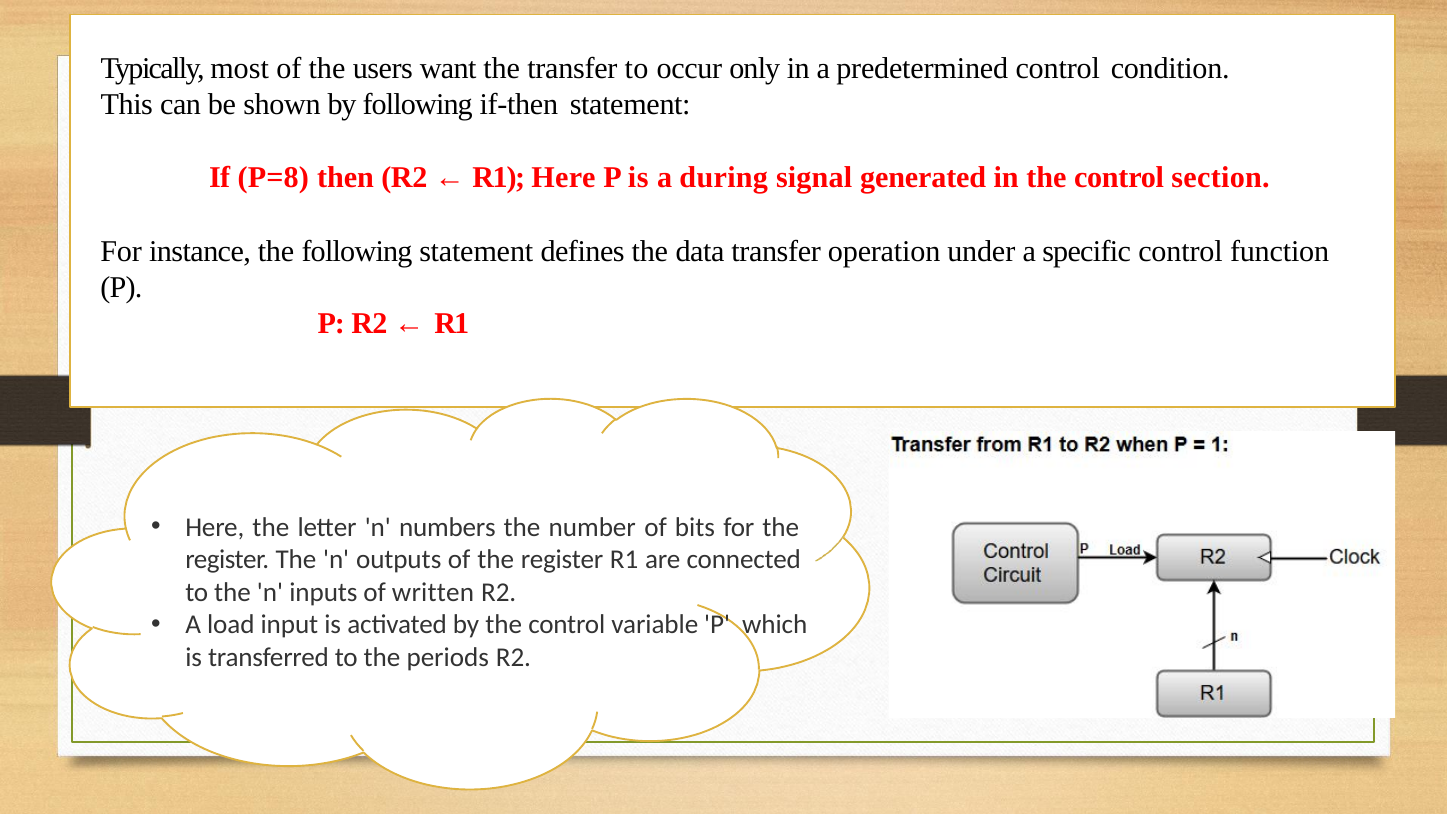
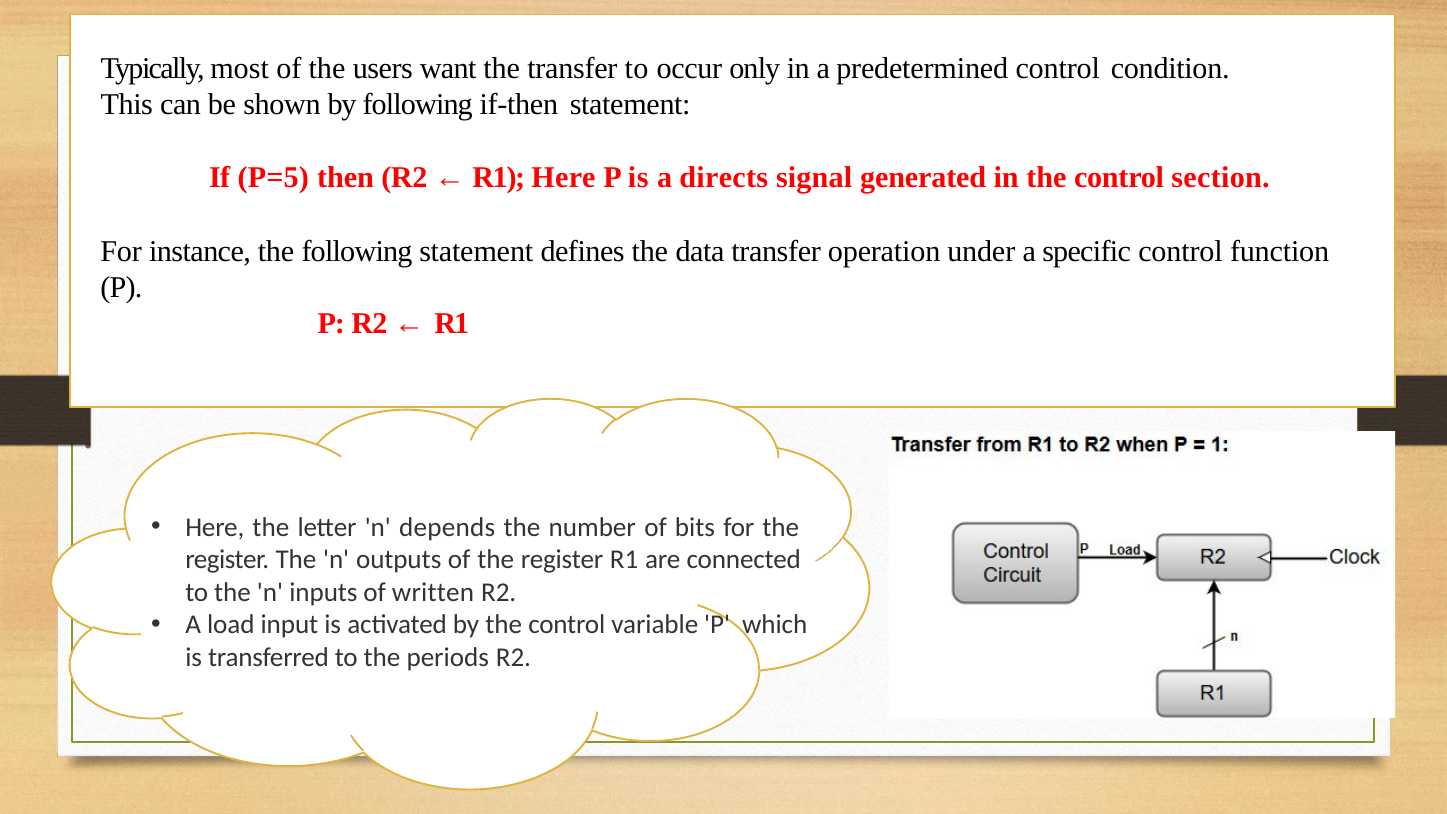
P=8: P=8 -> P=5 (273, 177)
during: during -> directs (724, 177)
numbers: numbers -> depends (447, 527)
